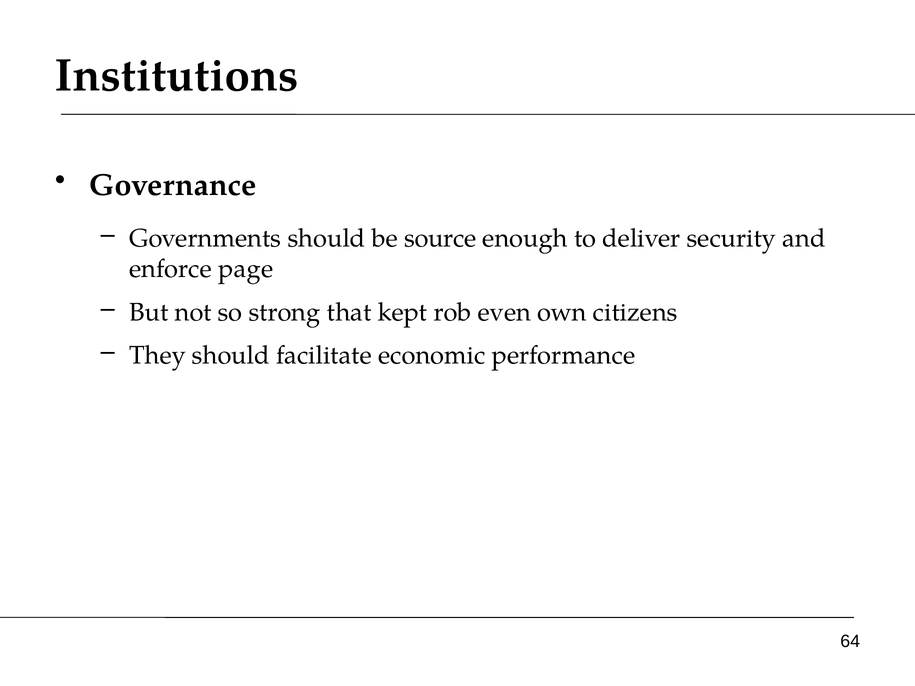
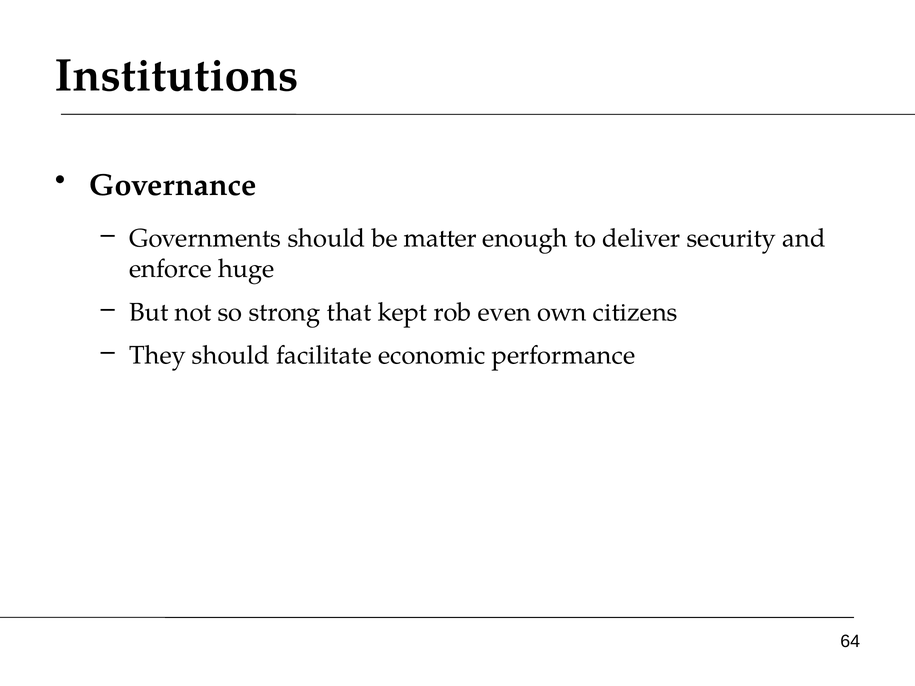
source: source -> matter (440, 239)
page: page -> huge (246, 269)
